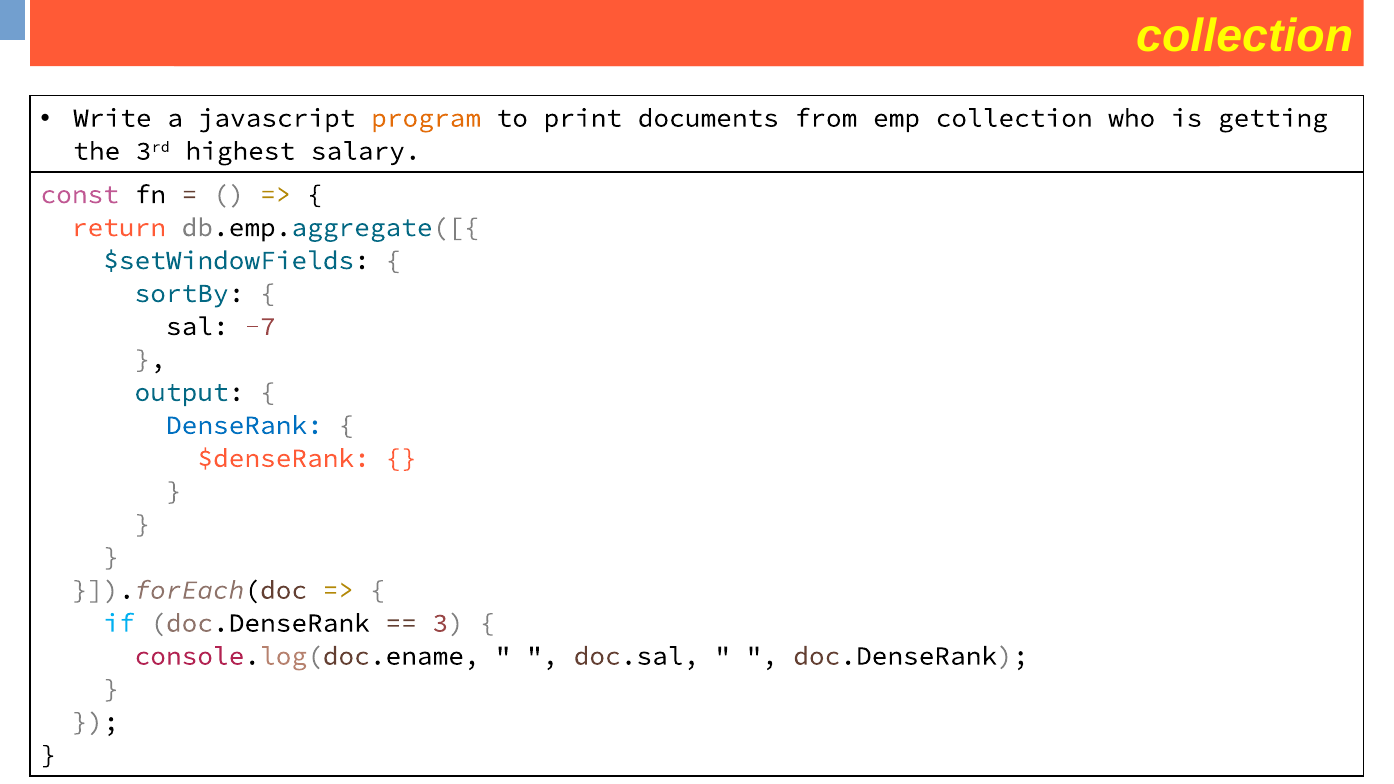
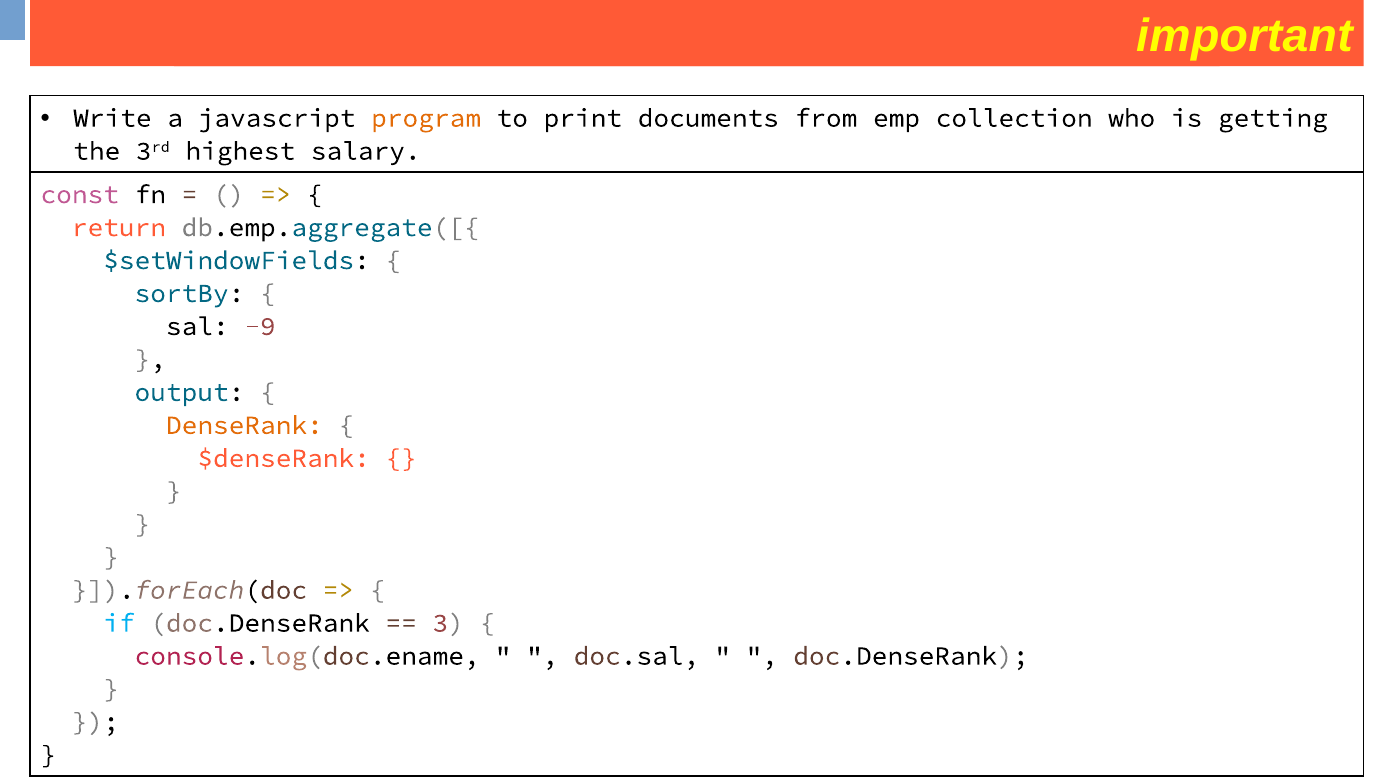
collection: collection -> important (1245, 36)
-7: -7 -> -9 (260, 326)
DenseRank colour: blue -> orange (244, 425)
